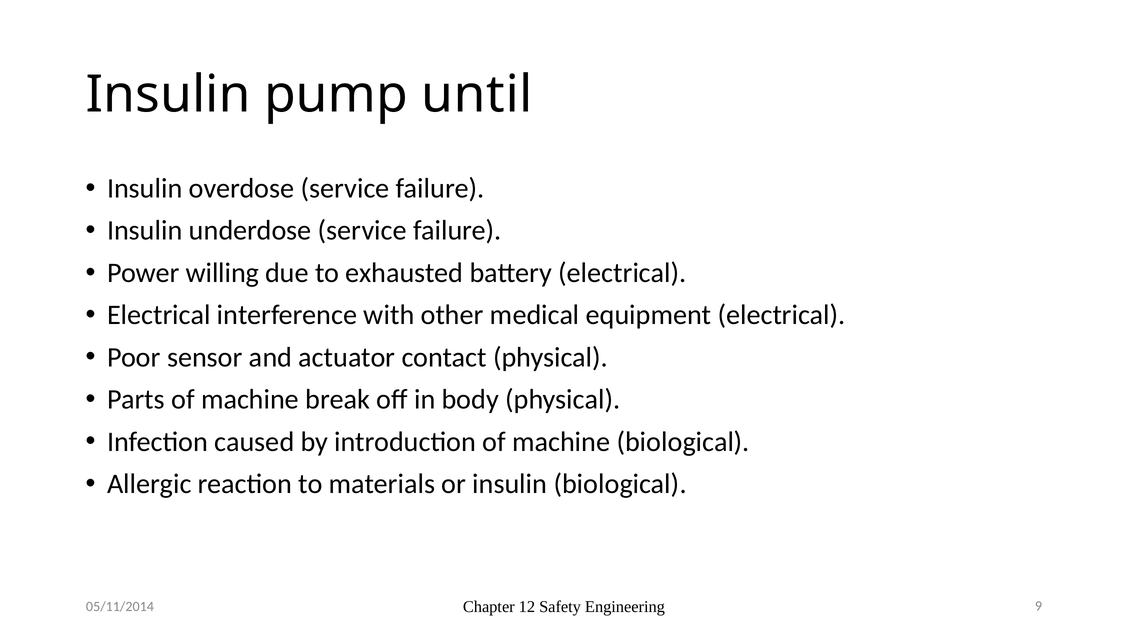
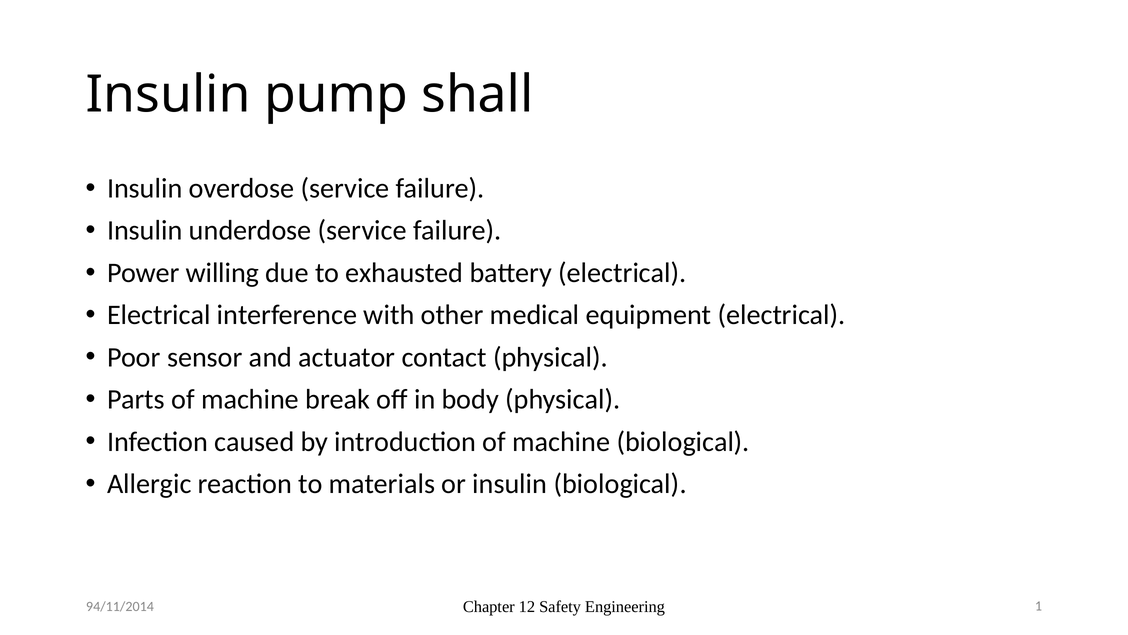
until: until -> shall (477, 95)
9: 9 -> 1 (1038, 606)
05/11/2014: 05/11/2014 -> 94/11/2014 (120, 606)
